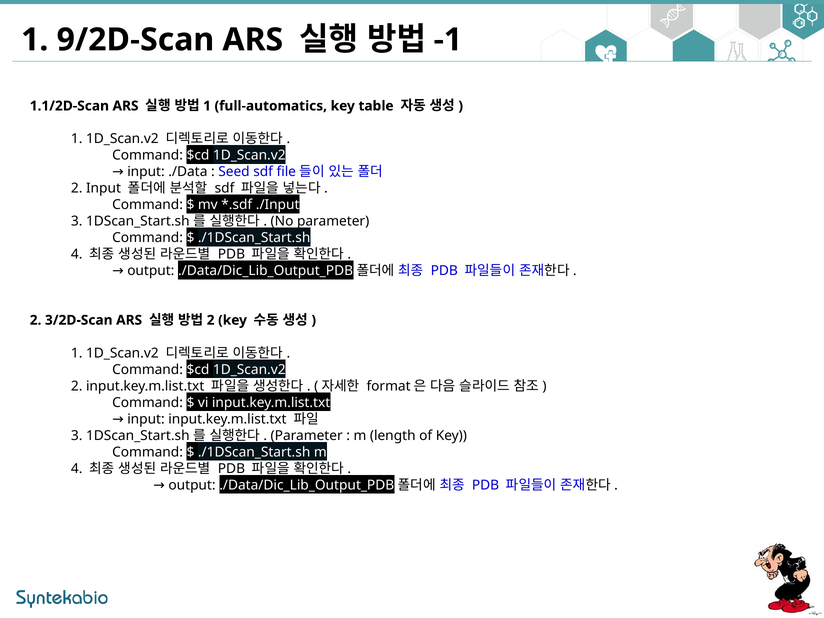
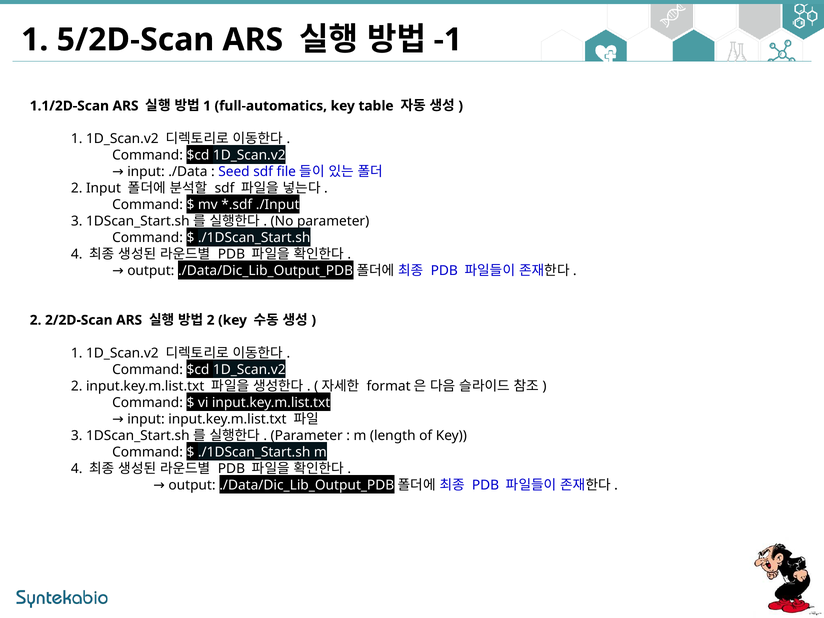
9/2D-Scan: 9/2D-Scan -> 5/2D-Scan (135, 40)
3/2D-Scan: 3/2D-Scan -> 2/2D-Scan (79, 320)
